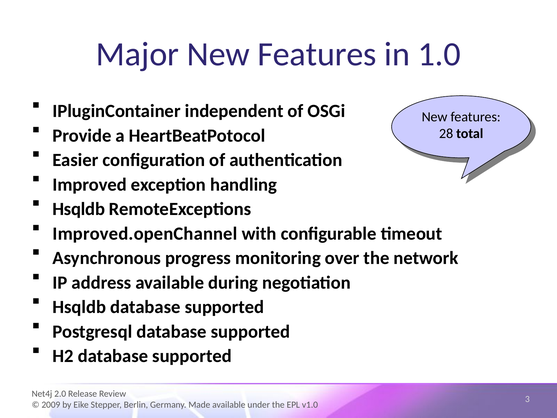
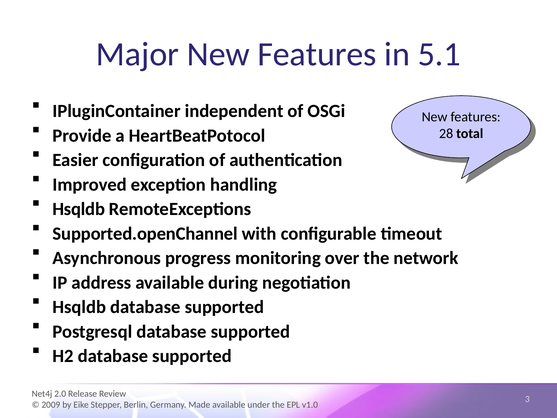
1.0: 1.0 -> 5.1 (439, 54)
Improved.openChannel: Improved.openChannel -> Supported.openChannel (145, 233)
